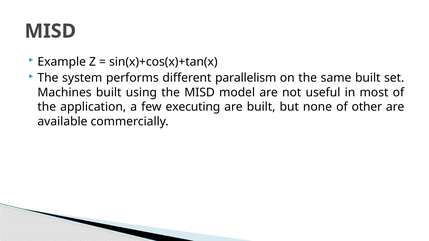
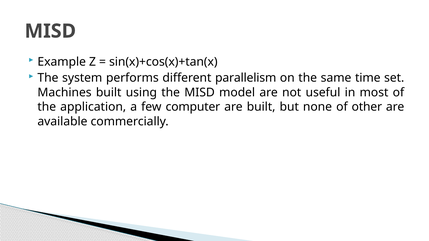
same built: built -> time (368, 78)
executing: executing -> computer (193, 107)
